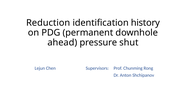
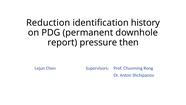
ahead: ahead -> report (62, 42)
shut: shut -> then (129, 42)
